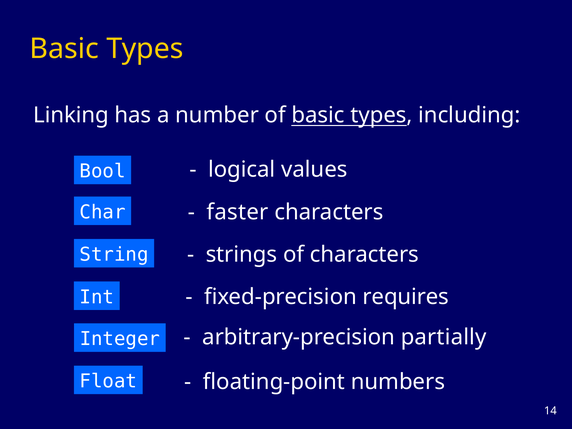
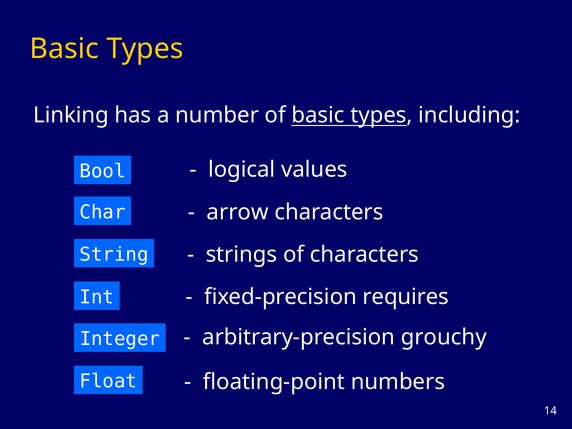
faster: faster -> arrow (238, 212)
partially: partially -> grouchy (444, 337)
